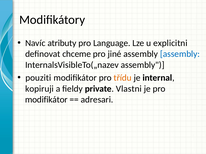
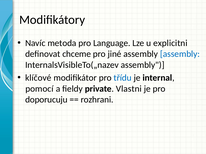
atributy: atributy -> metoda (62, 43)
pouziti: pouziti -> klíčové (38, 78)
třídu colour: orange -> blue (123, 78)
kopiruji: kopiruji -> pomocí (39, 89)
modifikátor: modifikátor -> doporucuju (46, 100)
adresari: adresari -> rozhrani (97, 100)
